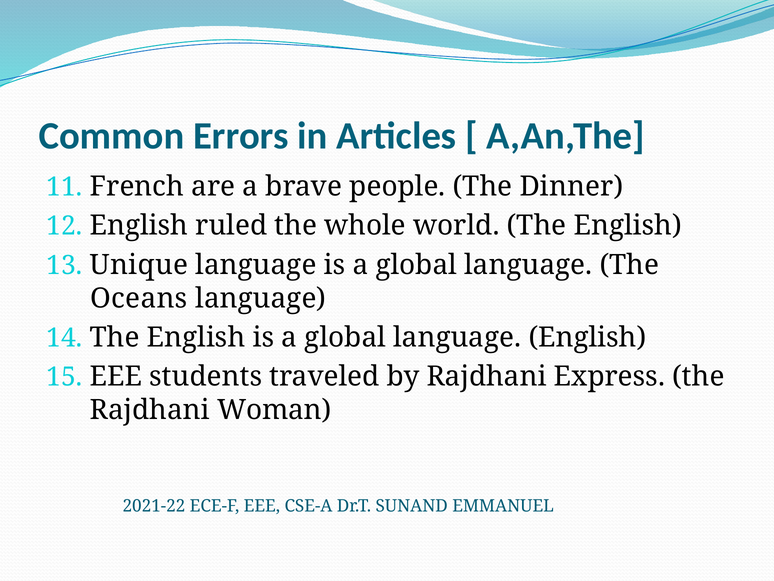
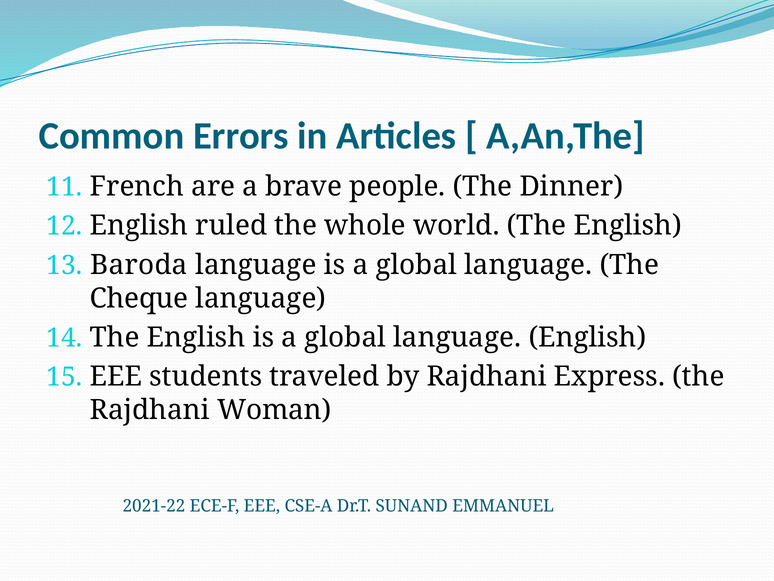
Unique: Unique -> Baroda (139, 265)
Oceans: Oceans -> Cheque (139, 298)
